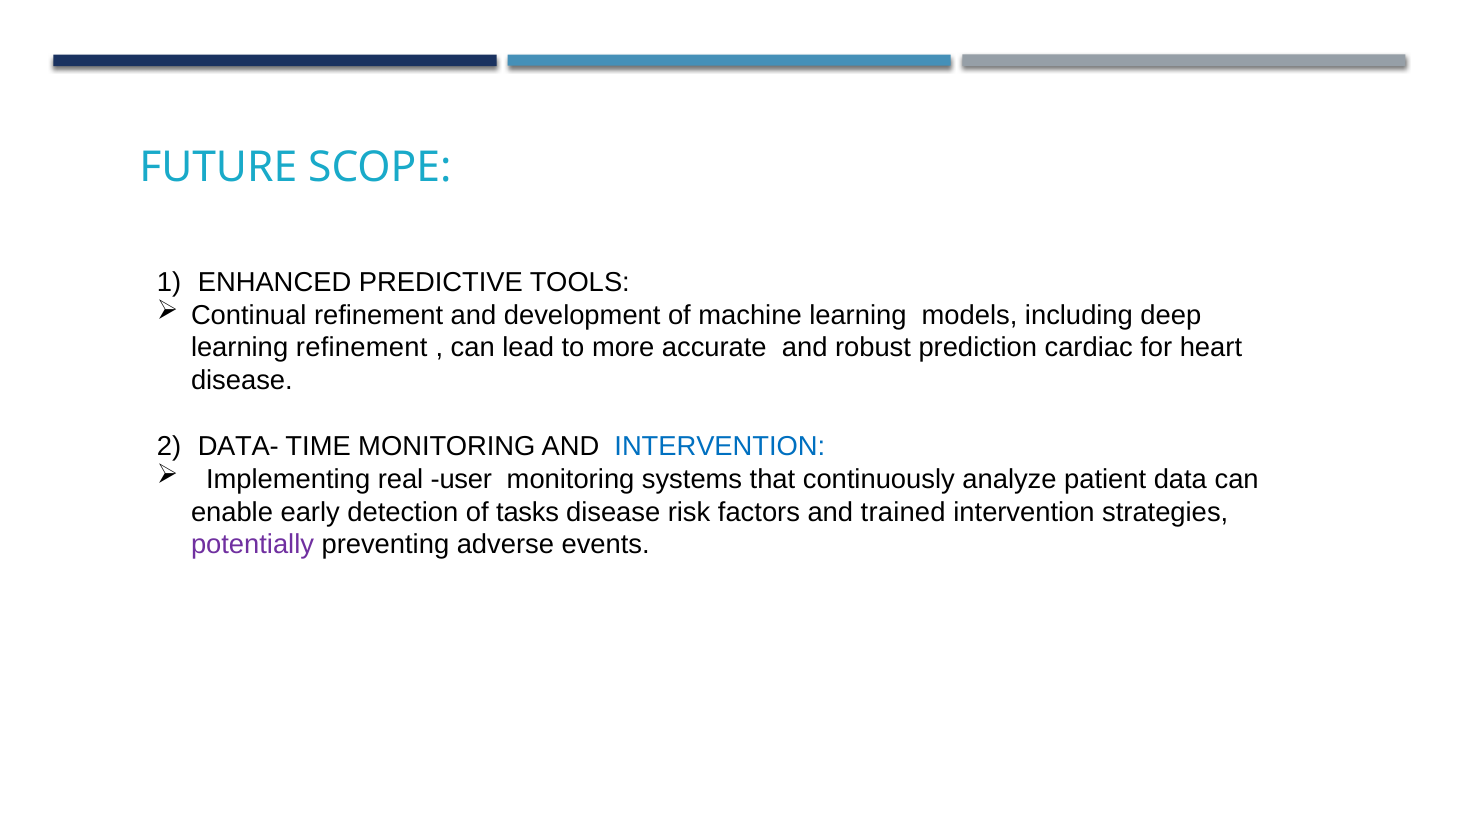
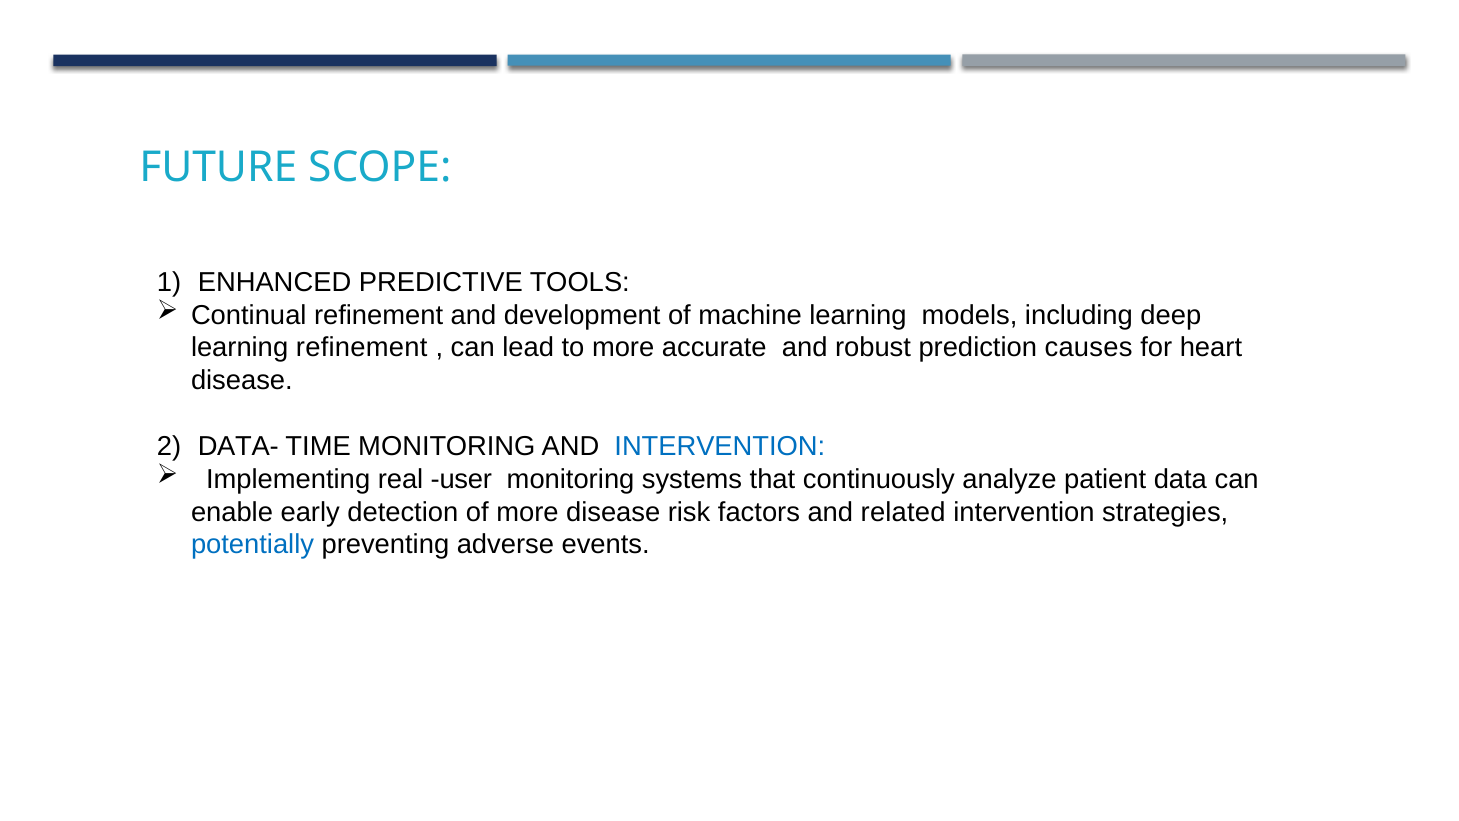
cardiac: cardiac -> causes (1089, 348)
of tasks: tasks -> more (527, 512)
trained: trained -> related (903, 512)
potentially colour: purple -> blue (253, 545)
